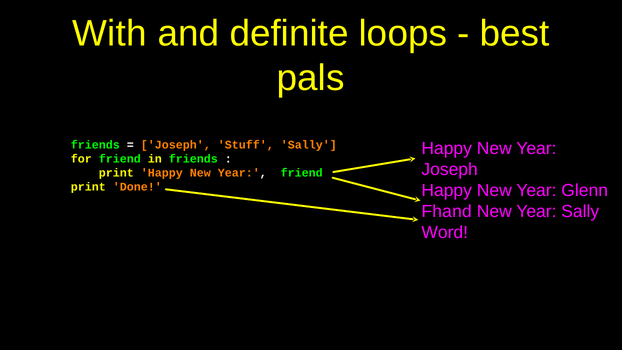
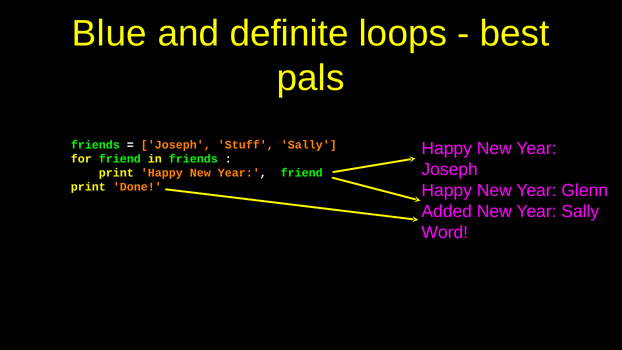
With: With -> Blue (109, 34)
Fhand: Fhand -> Added (447, 211)
